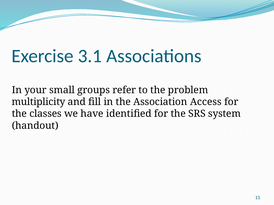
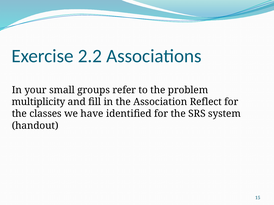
3.1: 3.1 -> 2.2 (90, 56)
Access: Access -> Reflect (206, 102)
